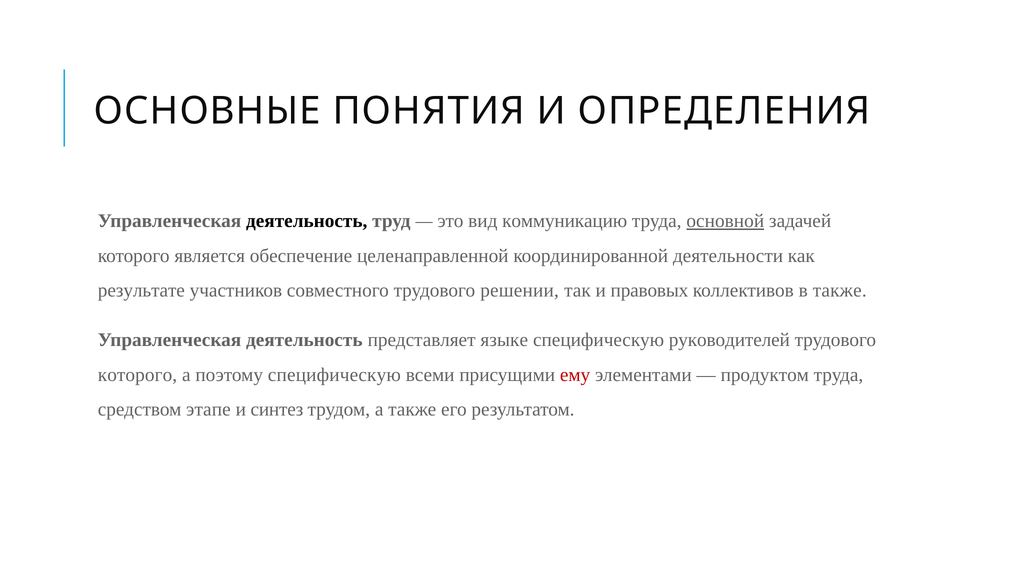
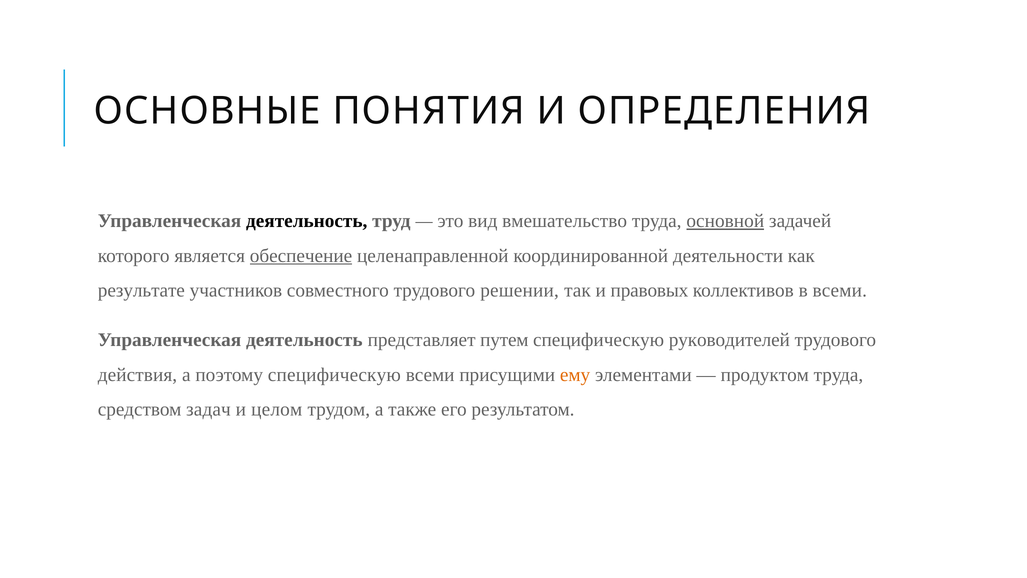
коммуникацию: коммуникацию -> вмешательство (565, 221)
обеспечение underline: none -> present (301, 256)
в также: также -> всеми (840, 290)
языке: языке -> путем (504, 340)
которого: которого -> действия (138, 374)
ему colour: red -> orange (575, 374)
этапе: этапе -> задач (208, 409)
синтез: синтез -> целом (277, 409)
